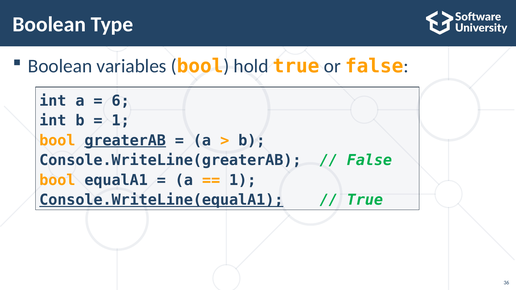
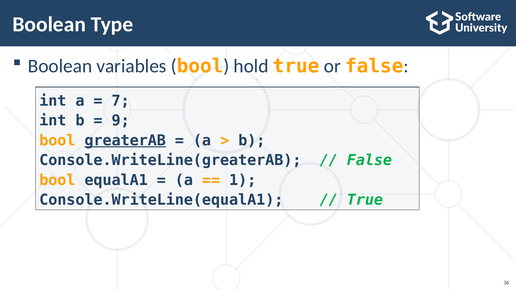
6: 6 -> 7 (121, 101)
1: 1 -> 9 (121, 121)
Console.WriteLine(equalA1 underline: present -> none (161, 200)
